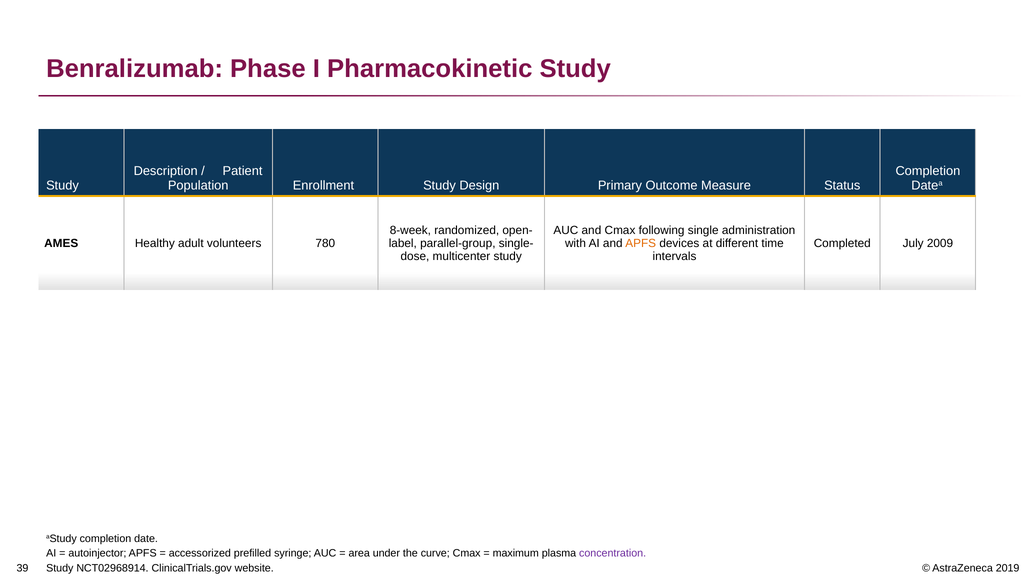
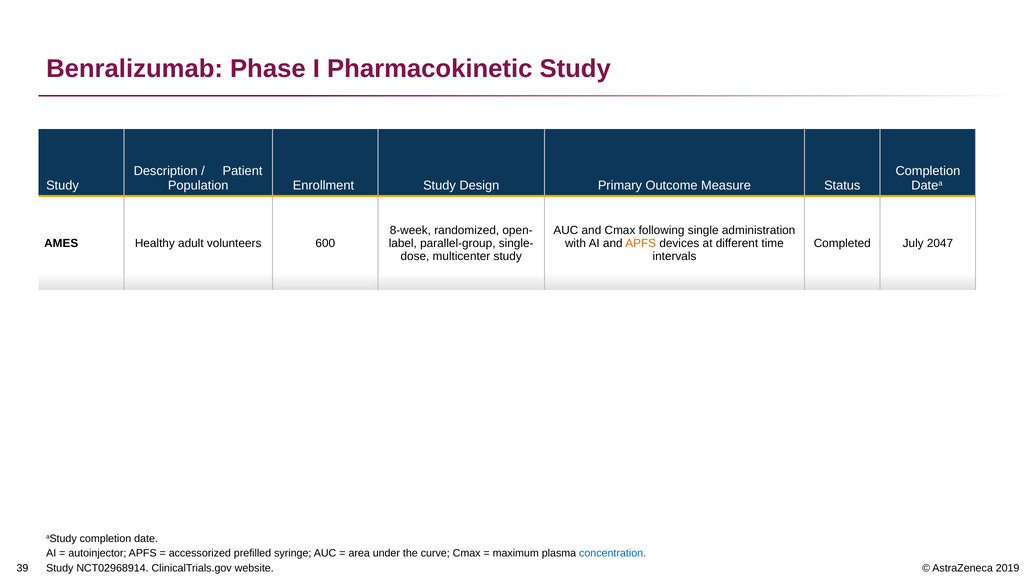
780: 780 -> 600 (325, 243)
2009: 2009 -> 2047 (940, 243)
concentration colour: purple -> blue (613, 553)
